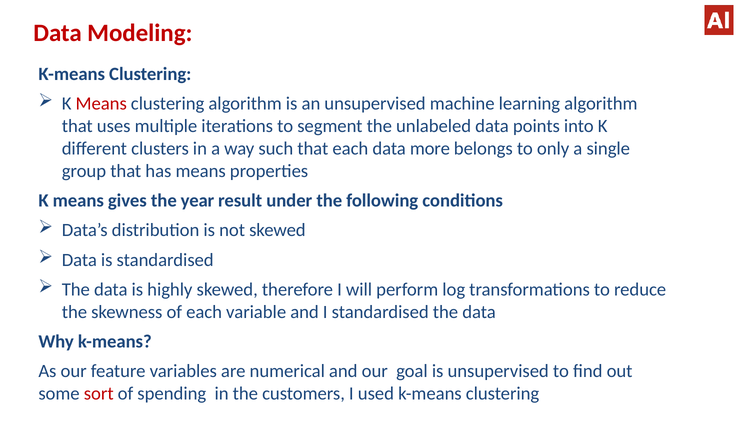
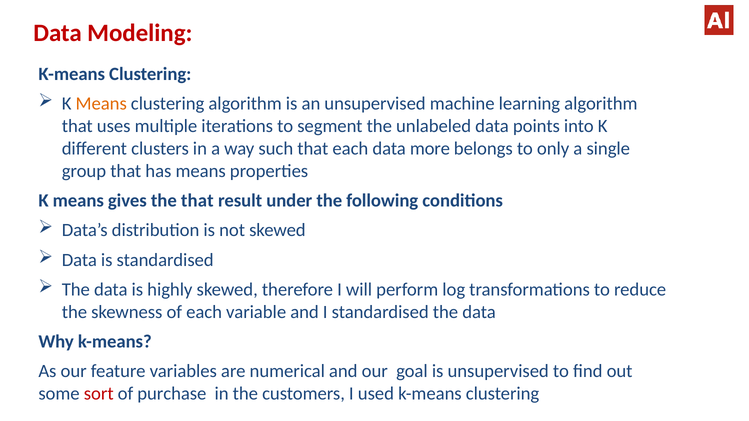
Means colour: red -> orange (101, 104)
the year: year -> that (197, 201)
spending: spending -> purchase (172, 394)
